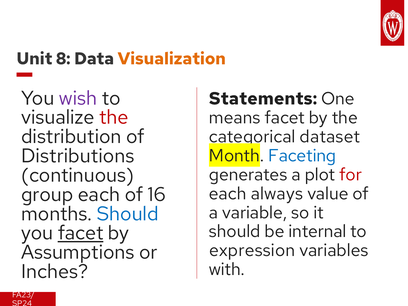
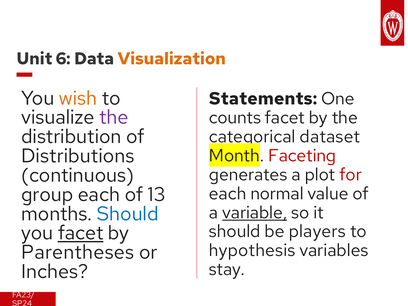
8: 8 -> 6 (63, 59)
wish colour: purple -> orange (78, 98)
the colour: red -> purple (114, 117)
means: means -> counts (235, 118)
Faceting colour: blue -> red (302, 156)
always: always -> normal (277, 194)
16: 16 -> 13 (157, 195)
variable underline: none -> present (255, 213)
internal: internal -> players (317, 232)
expression: expression -> hypothesis (252, 251)
Assumptions: Assumptions -> Parentheses (78, 252)
with: with -> stay (227, 270)
